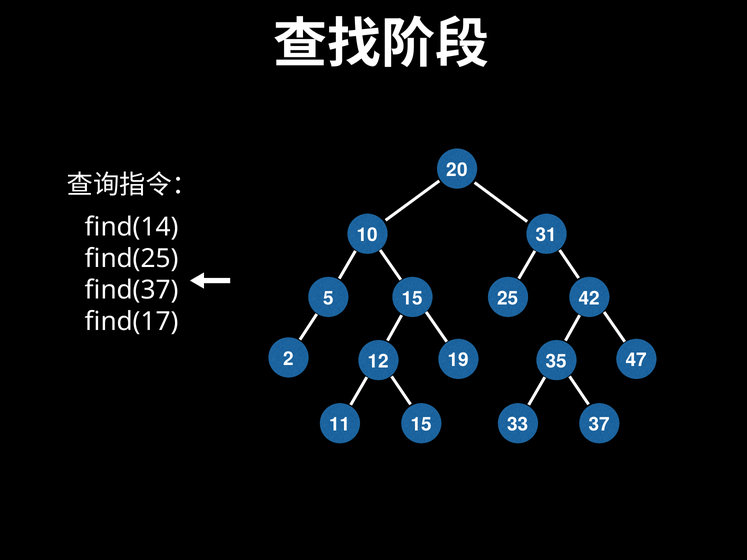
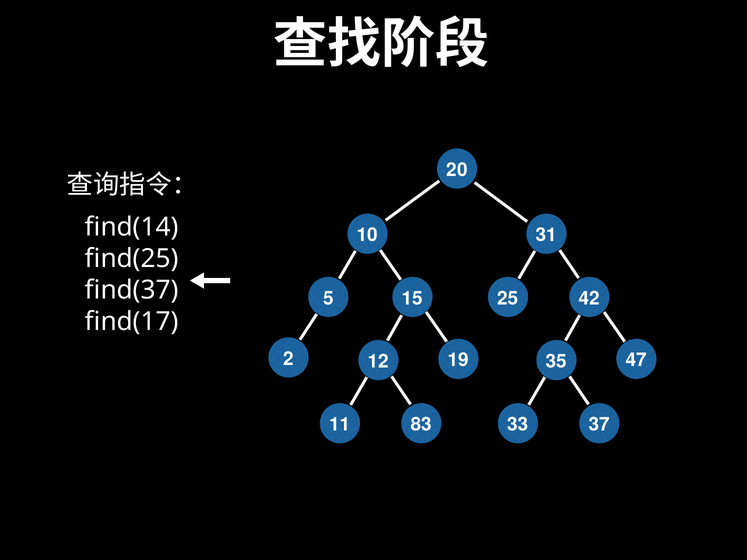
11 15: 15 -> 83 (421, 425)
